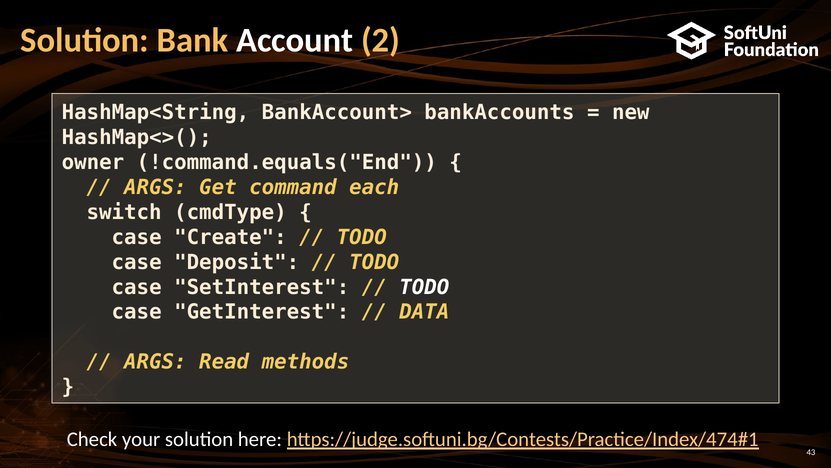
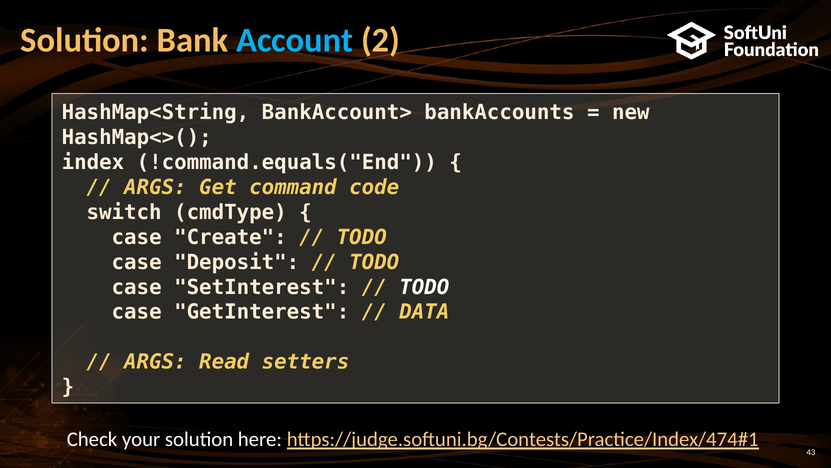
Account colour: white -> light blue (295, 40)
owner: owner -> index (93, 162)
each: each -> code (374, 187)
methods: methods -> setters (305, 362)
